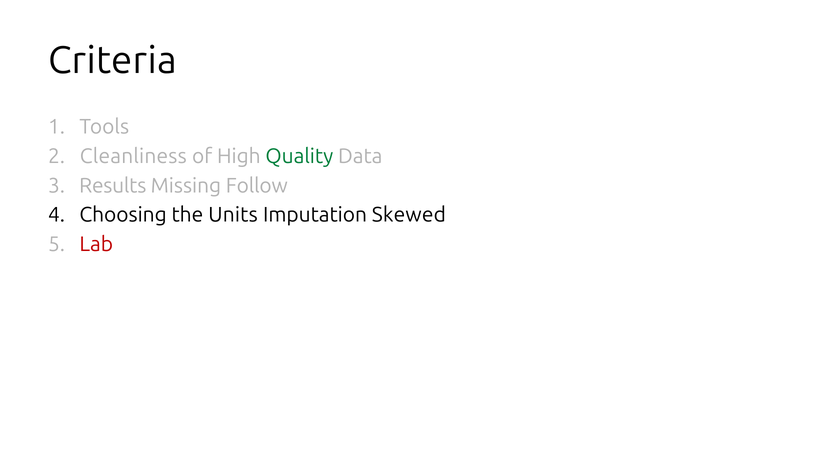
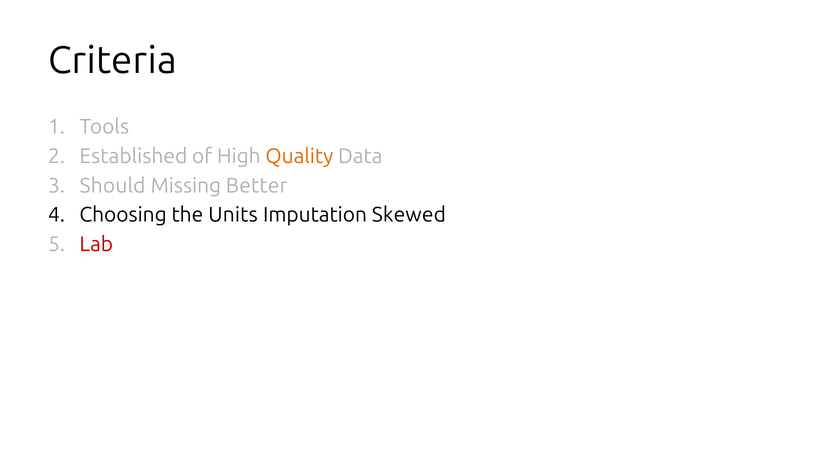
Cleanliness: Cleanliness -> Established (133, 156)
Quality colour: green -> orange (299, 156)
Results: Results -> Should (113, 186)
Follow: Follow -> Better (257, 186)
